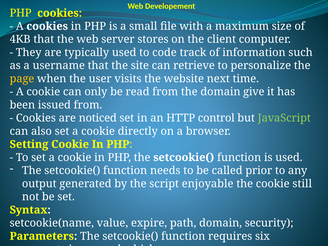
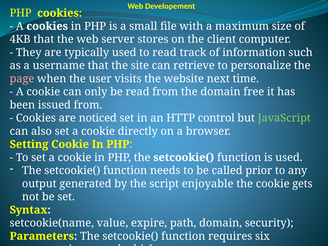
to code: code -> read (164, 52)
page colour: yellow -> pink (22, 79)
give: give -> free (254, 92)
still: still -> gets (302, 184)
